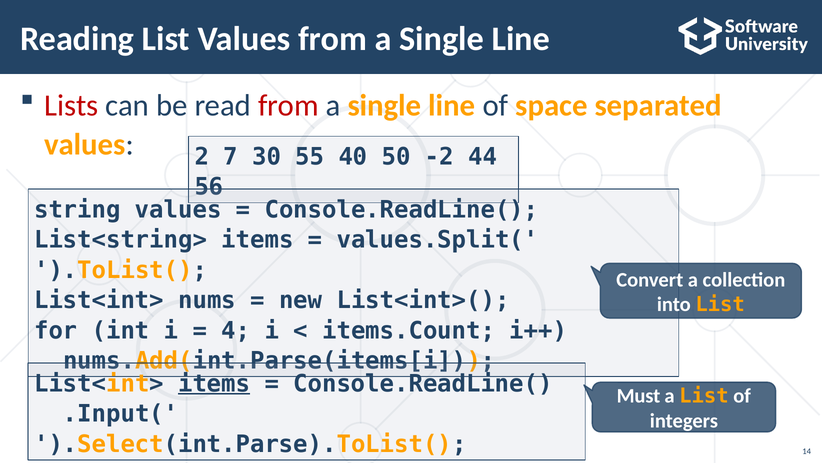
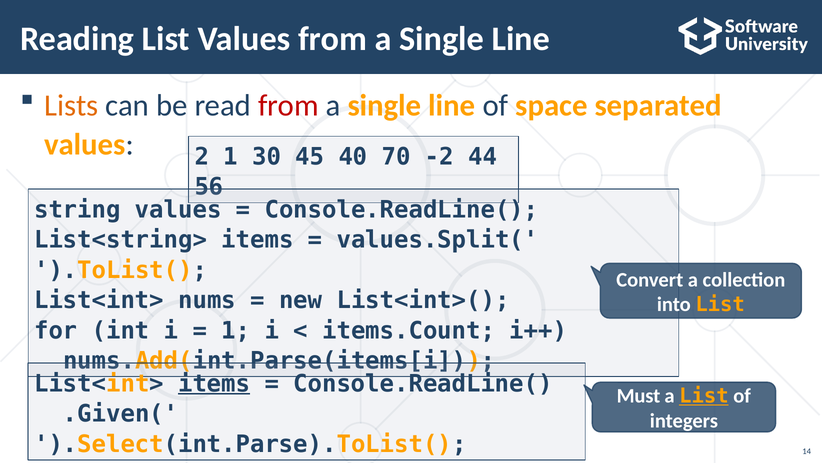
Lists colour: red -> orange (71, 106)
2 7: 7 -> 1 (231, 157)
55: 55 -> 45 (310, 157)
50: 50 -> 70 (396, 157)
4: 4 -> 1 (236, 330)
List underline: none -> present (704, 396)
.Input(: .Input( -> .Given( (121, 413)
